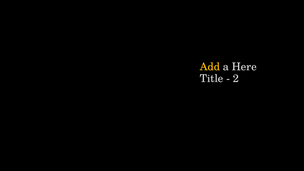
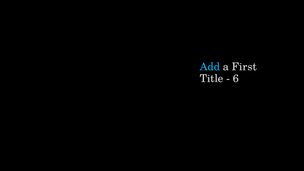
Add colour: yellow -> light blue (210, 67)
Here: Here -> First (244, 67)
2: 2 -> 6 (236, 78)
